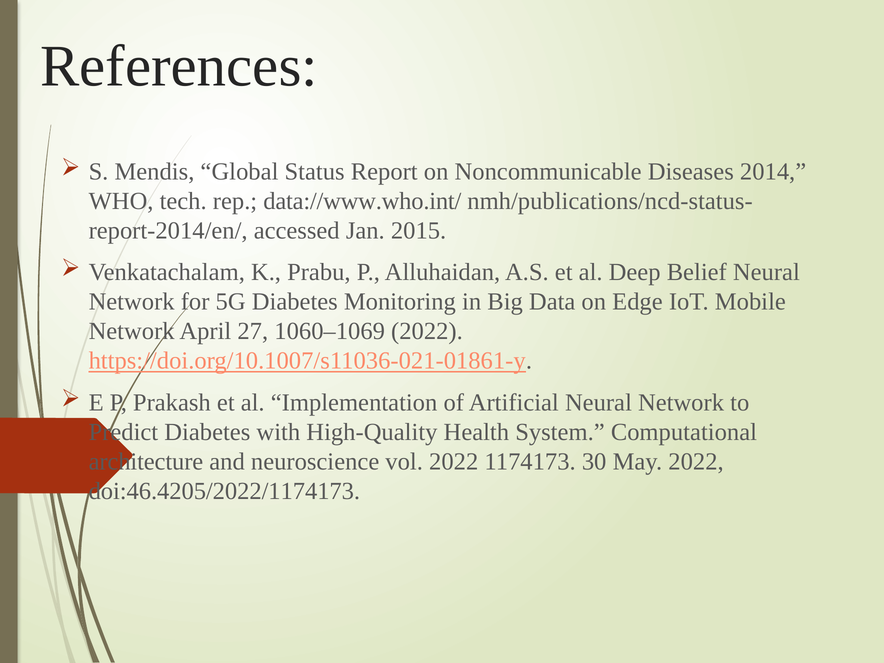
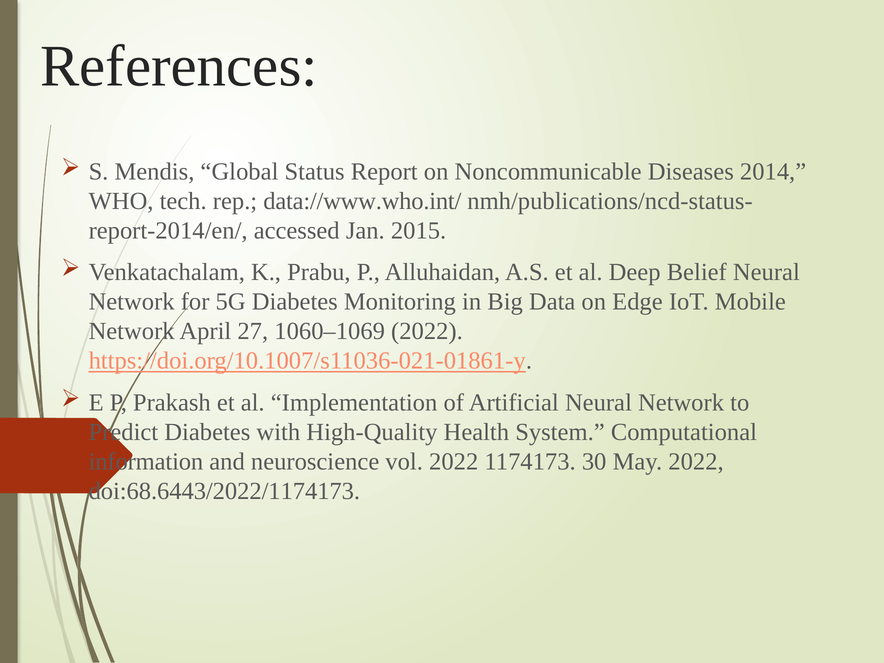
architecture: architecture -> information (146, 462)
doi:46.4205/2022/1174173: doi:46.4205/2022/1174173 -> doi:68.6443/2022/1174173 (224, 491)
